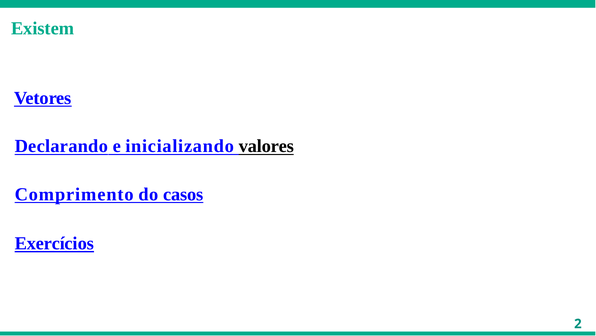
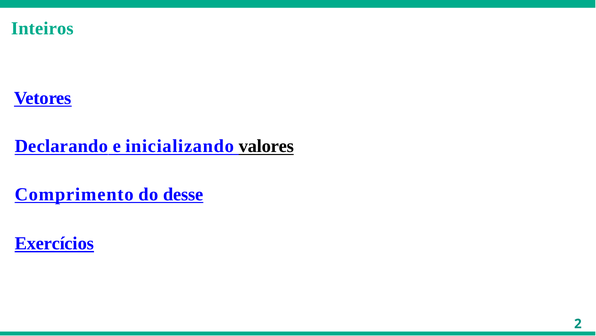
Existem: Existem -> Inteiros (42, 28)
casos: casos -> desse (183, 194)
